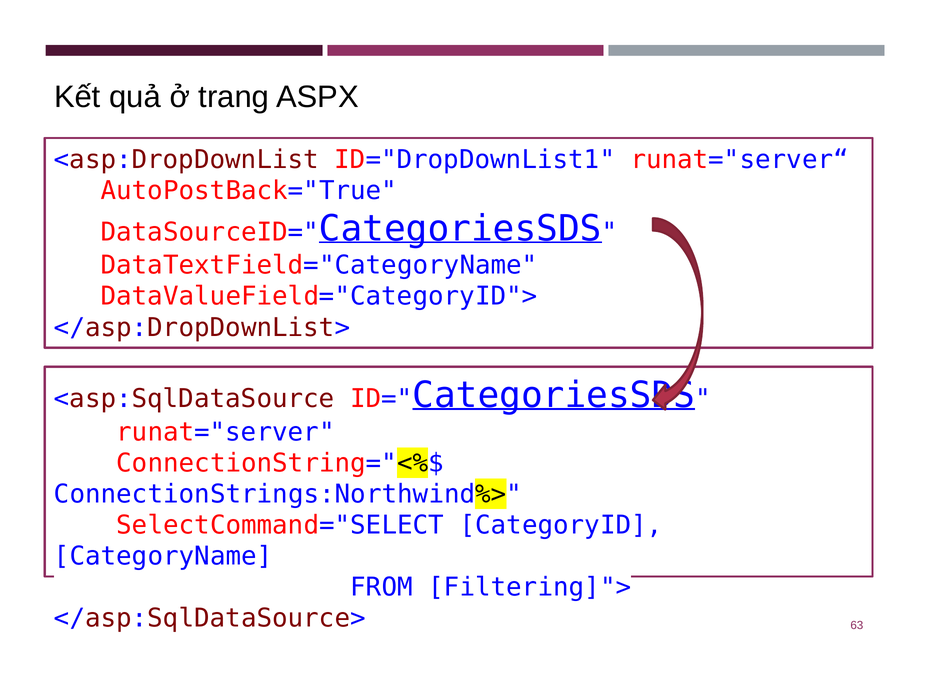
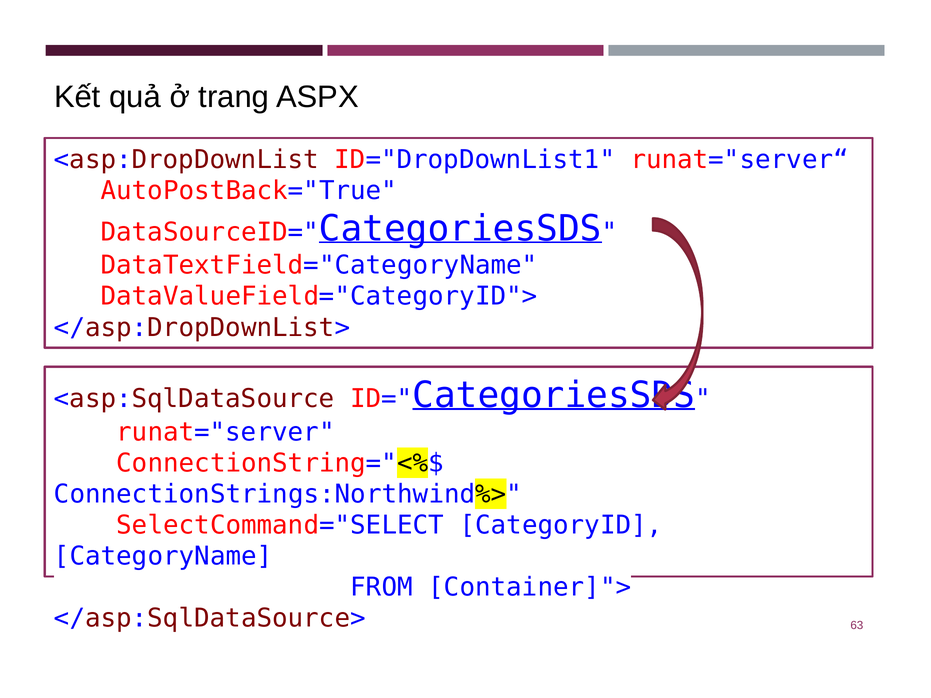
Filtering]">: Filtering]"> -> Container]"> (530, 587)
